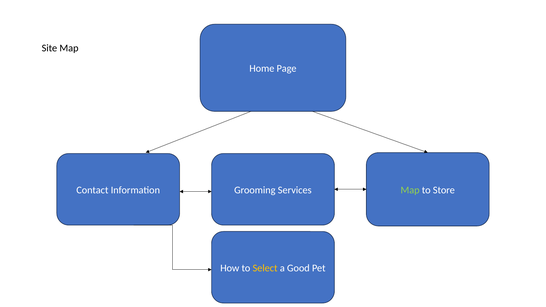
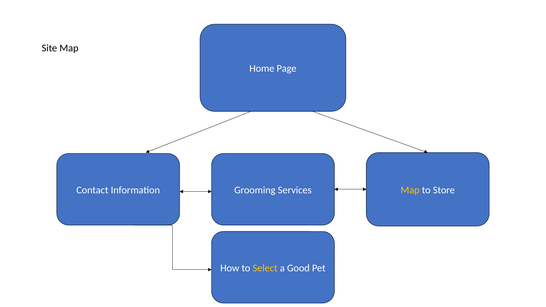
Map colour: light green -> yellow (410, 190)
